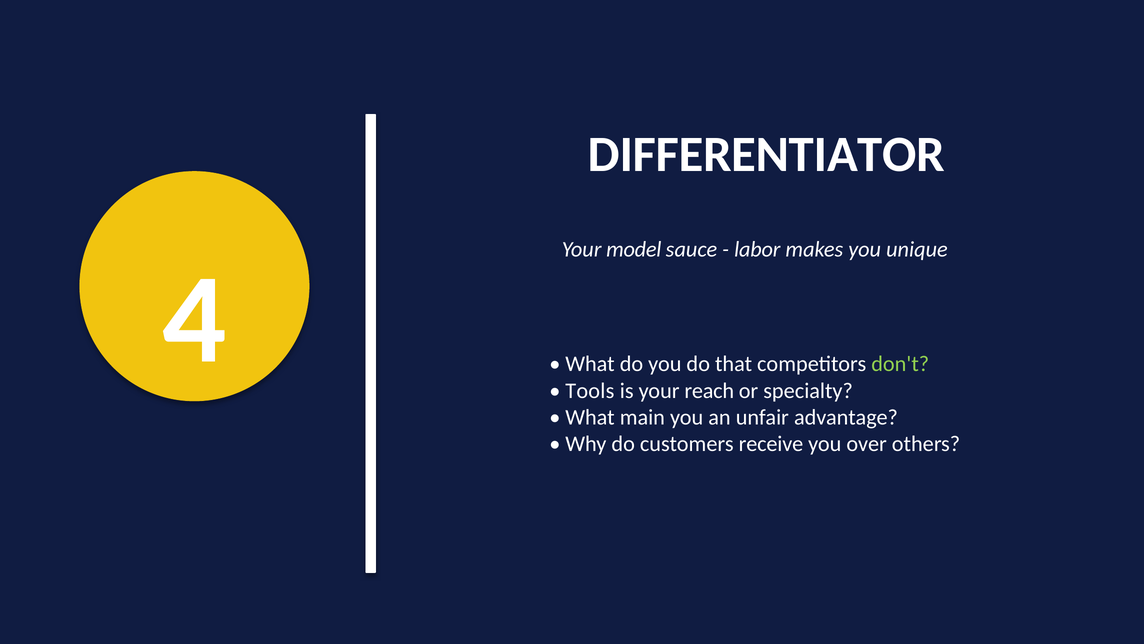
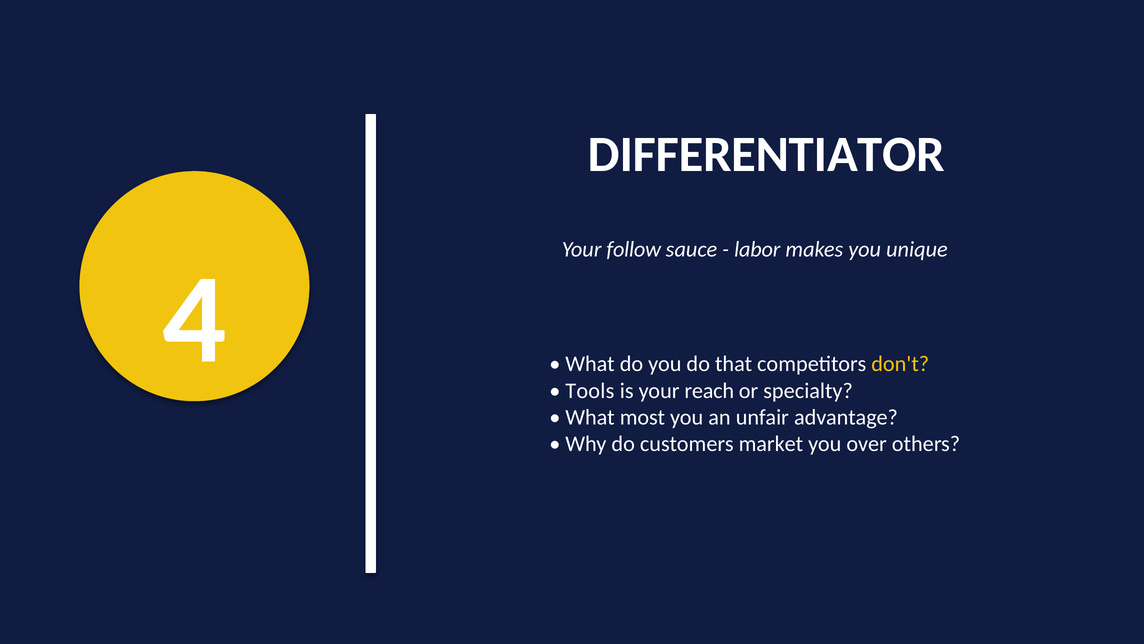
model: model -> follow (634, 249)
don't colour: light green -> yellow (900, 364)
main: main -> most (642, 417)
receive: receive -> market (771, 444)
